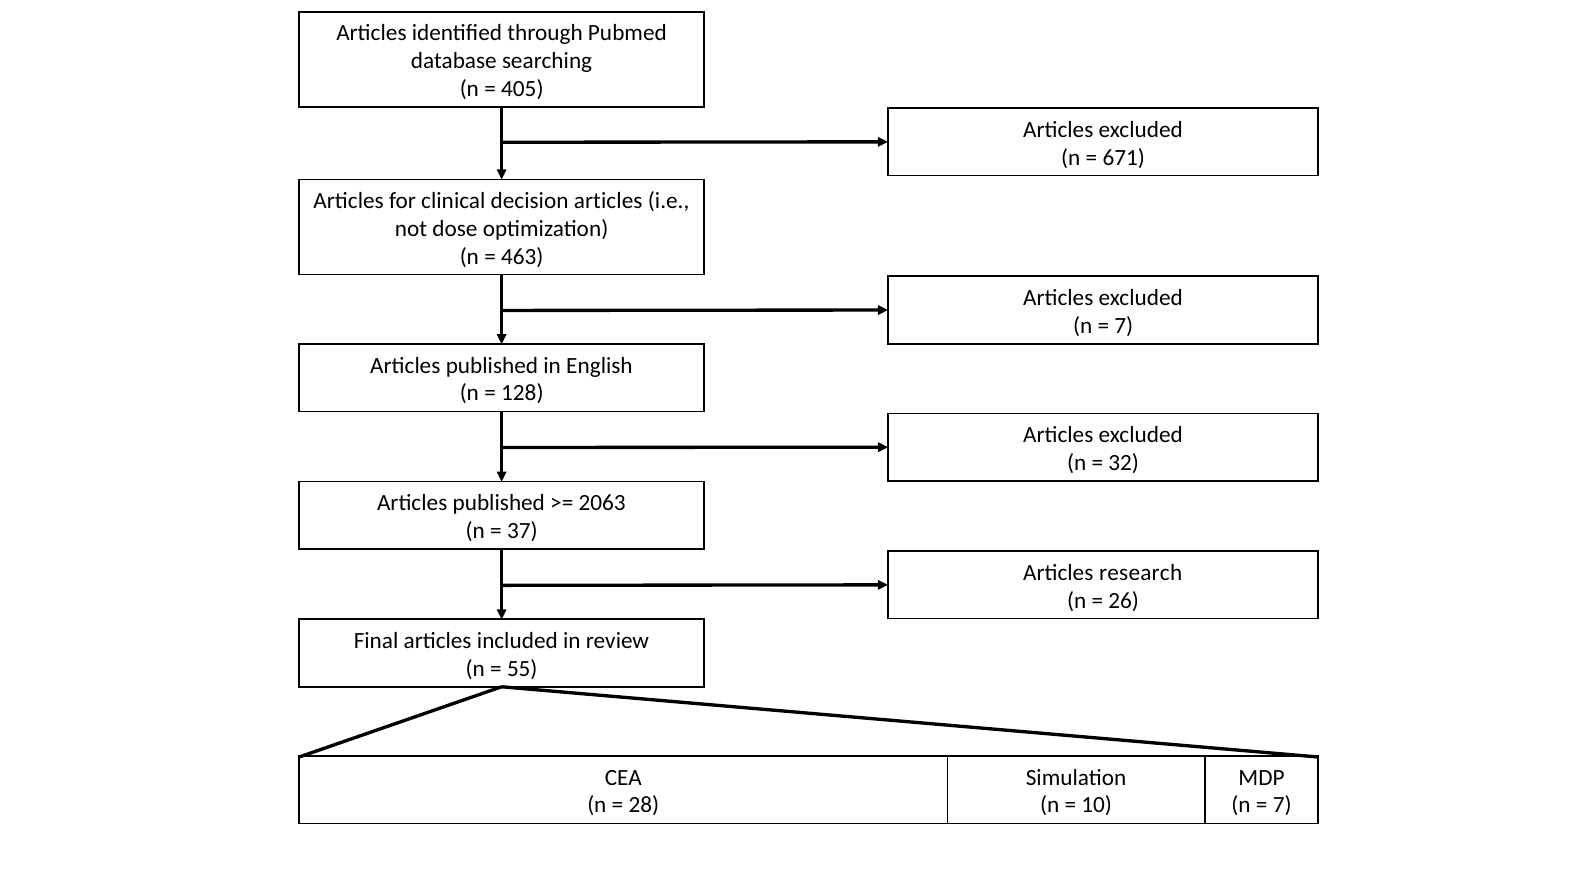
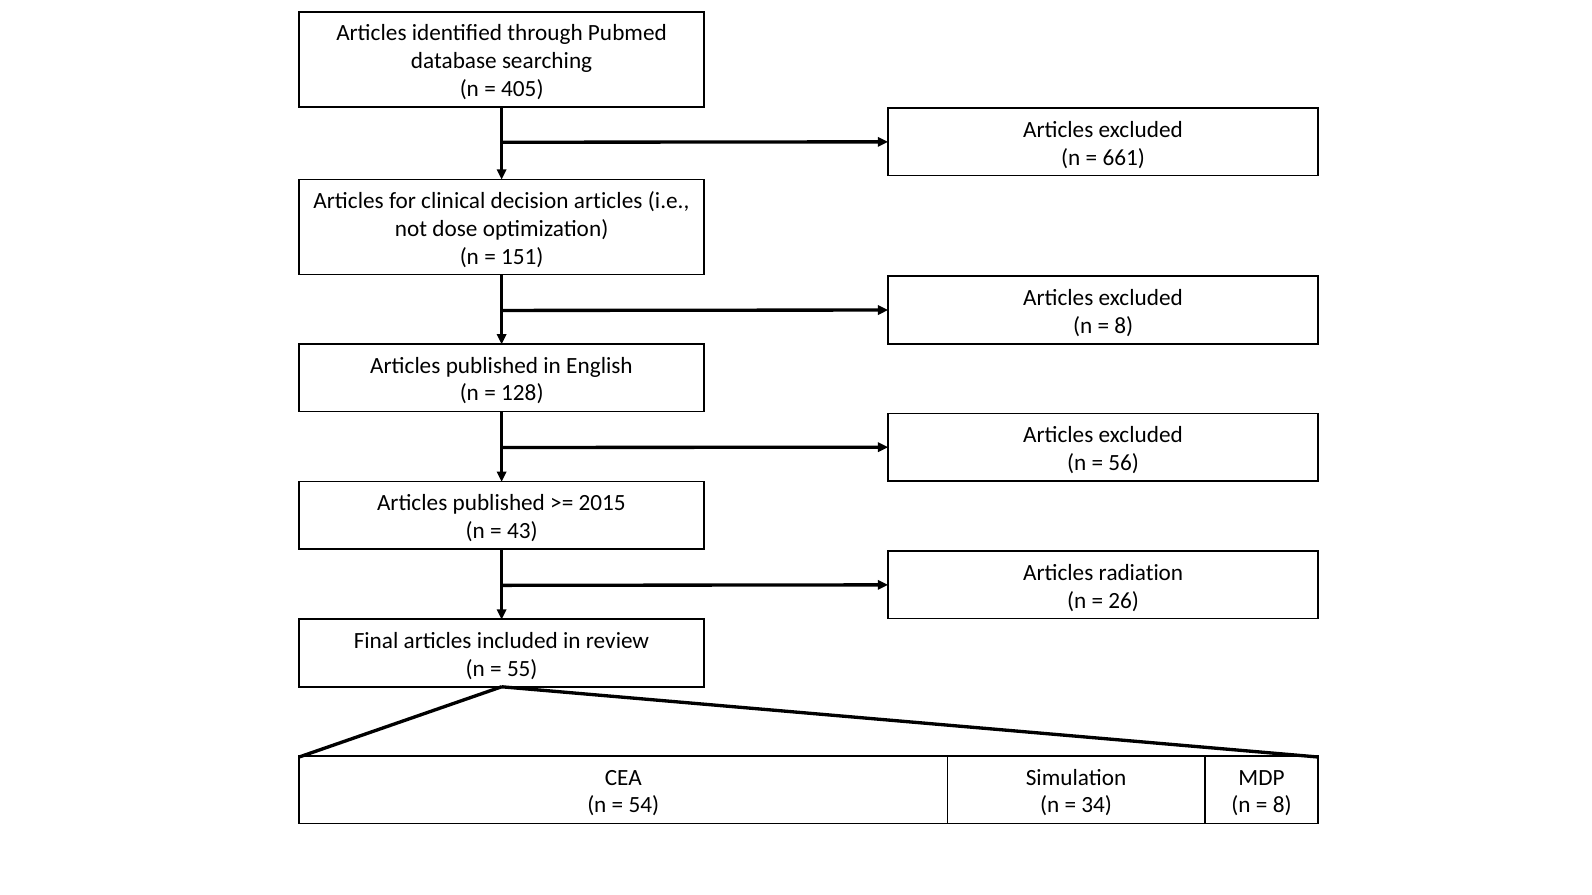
671: 671 -> 661 (1124, 157)
463: 463 -> 151 (522, 257)
7: 7 -> 8 (1124, 326)
32: 32 -> 56 (1124, 463)
2063: 2063 -> 2015 (602, 503)
37: 37 -> 43 (522, 531)
research: research -> radiation (1141, 573)
28: 28 -> 54 (644, 806)
10: 10 -> 34 (1097, 806)
7: 7 -> 8 (1282, 806)
